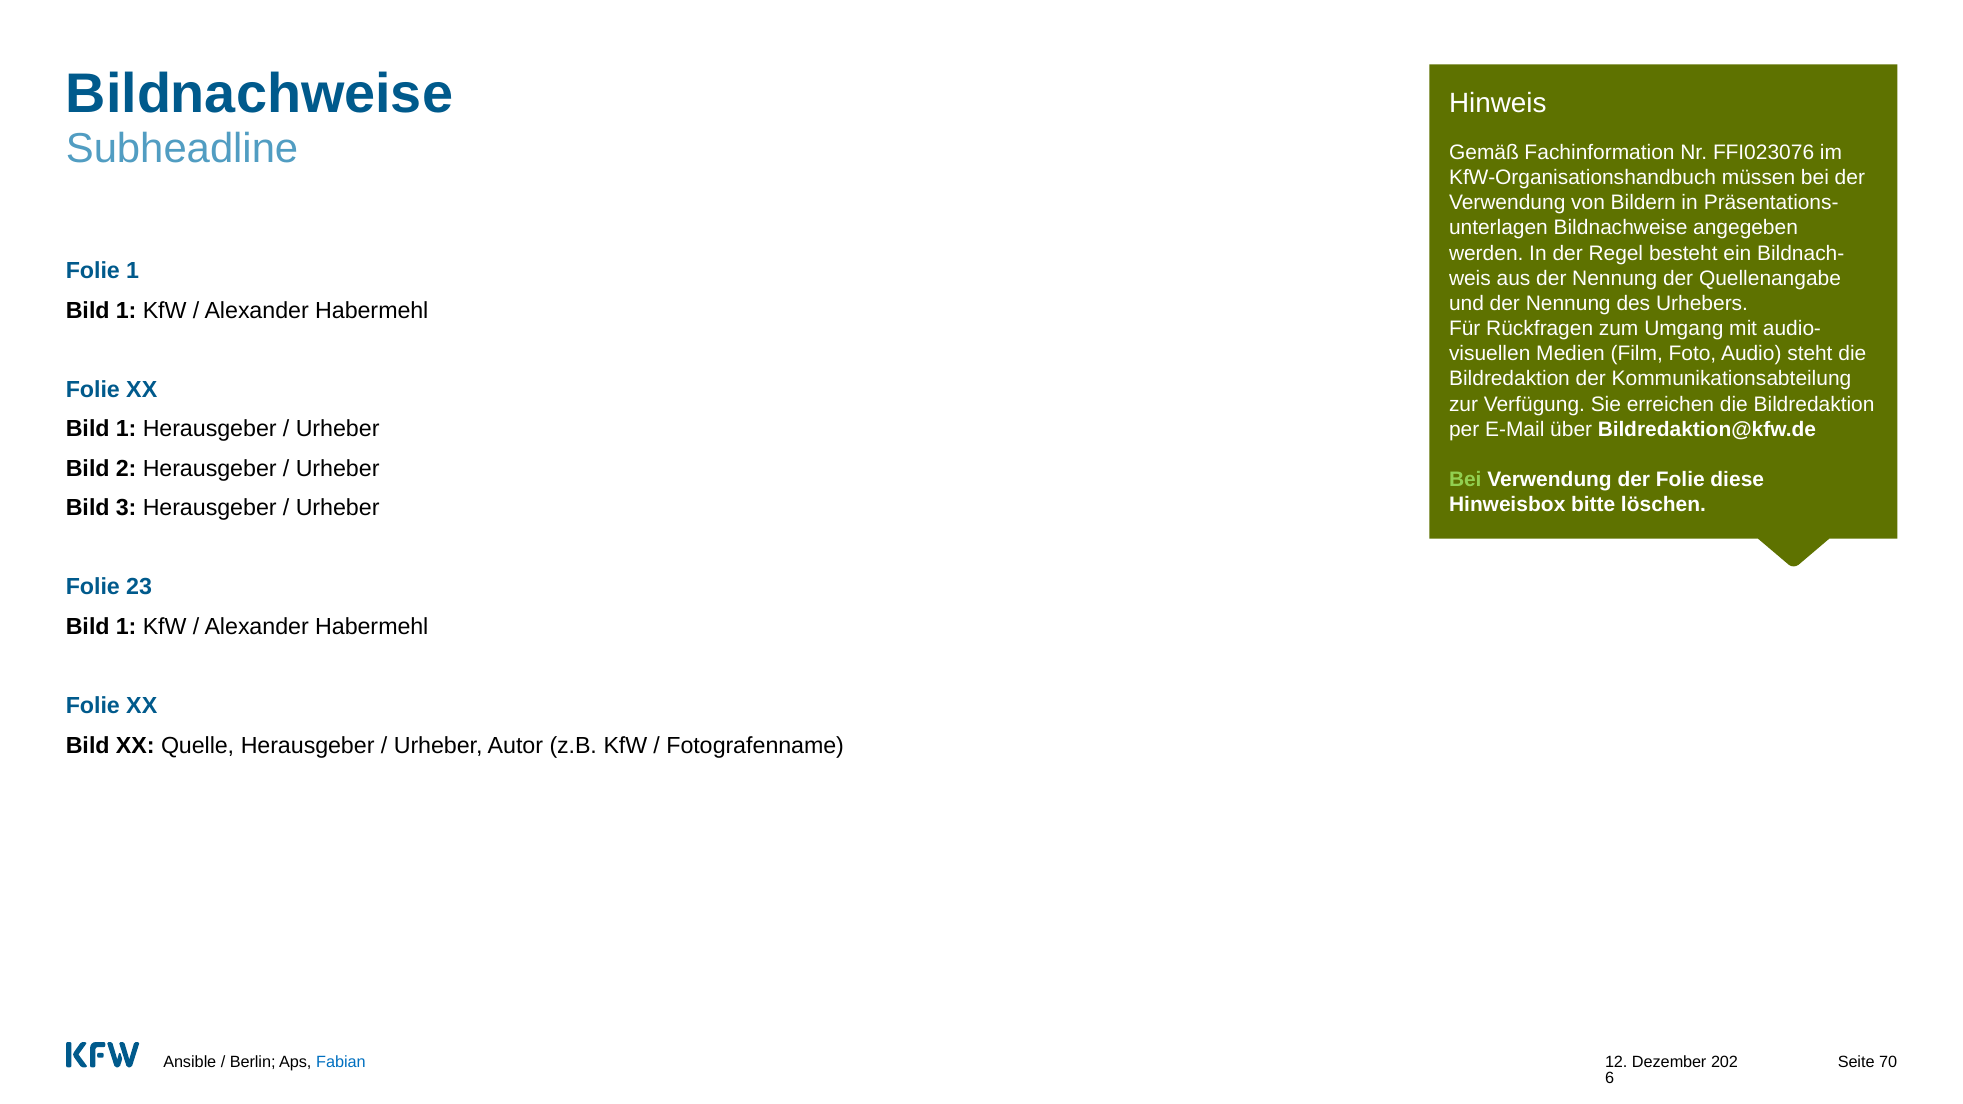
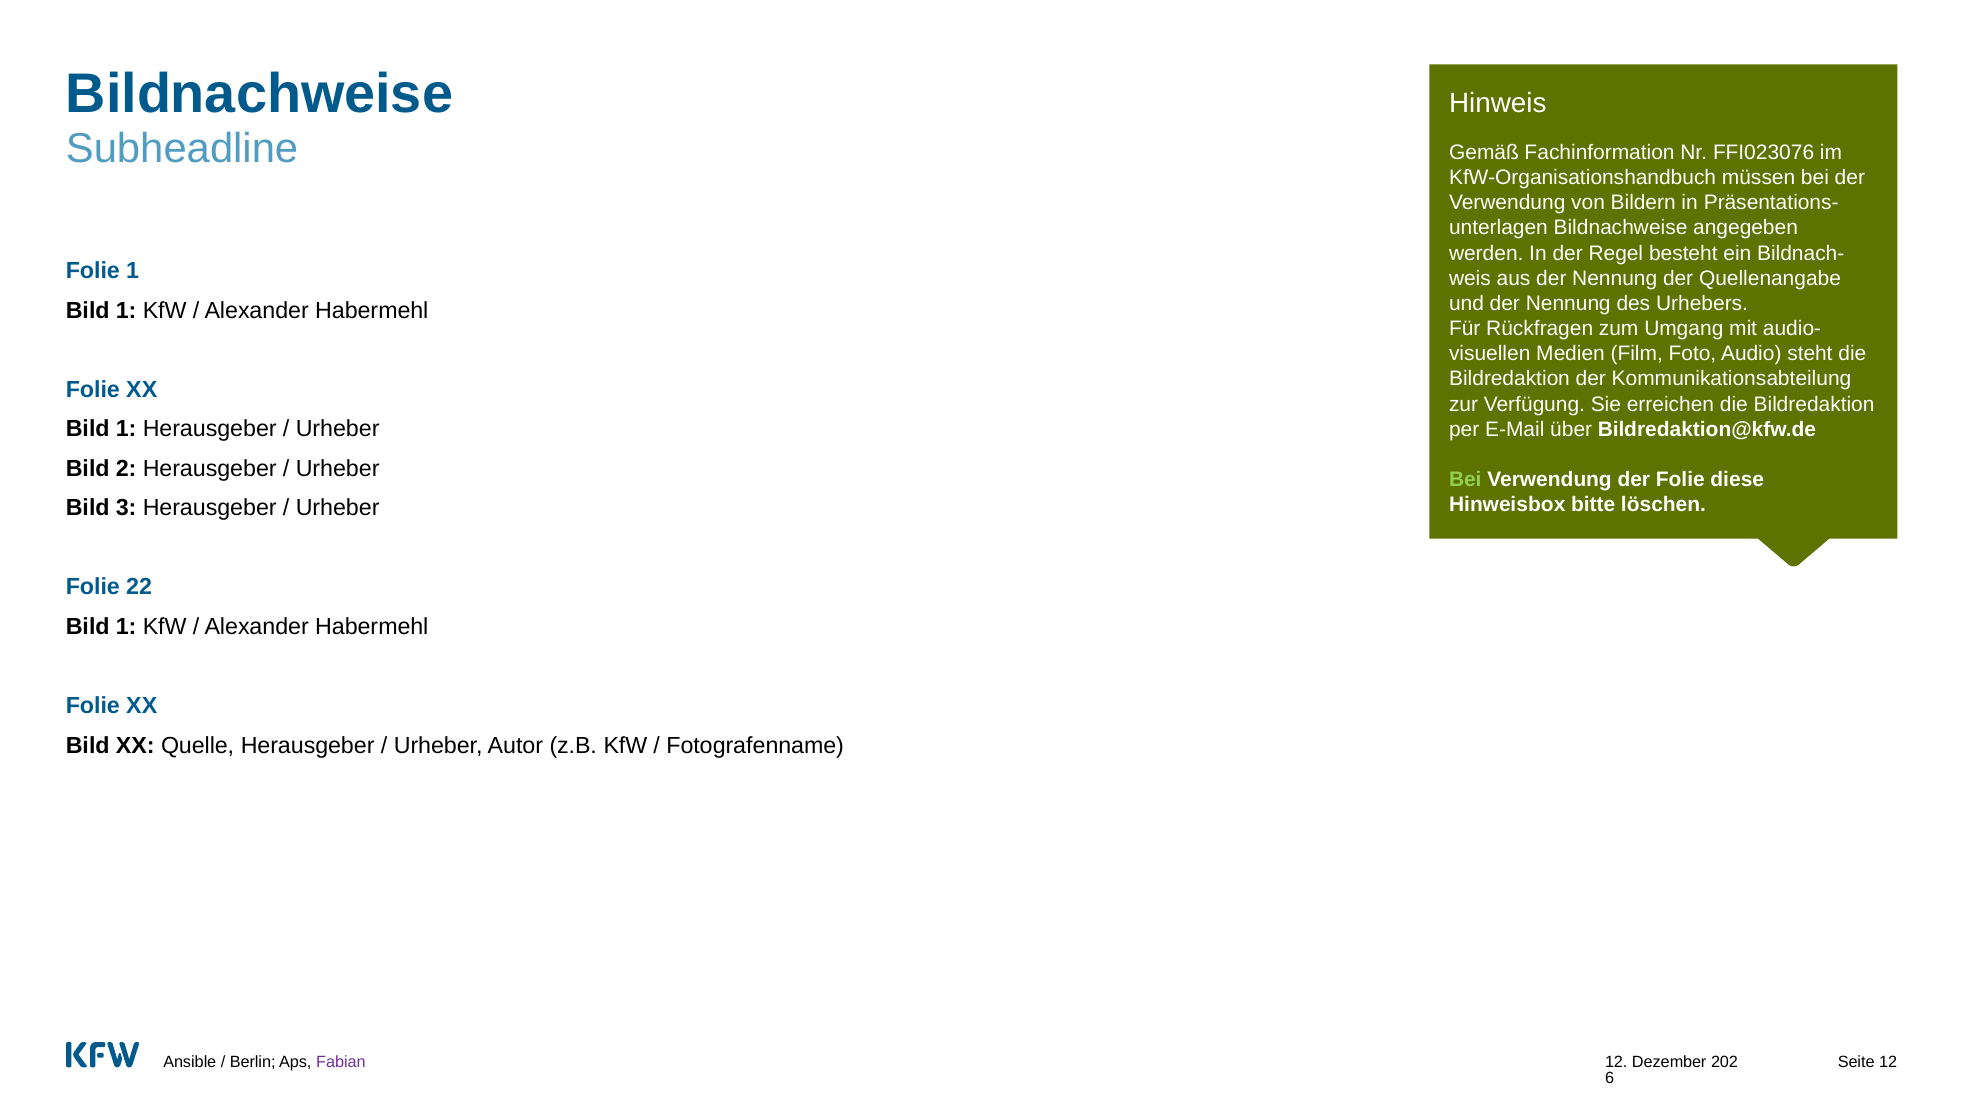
23: 23 -> 22 (139, 587)
Fabian colour: blue -> purple (341, 1062)
Seite 70: 70 -> 12 (1888, 1062)
